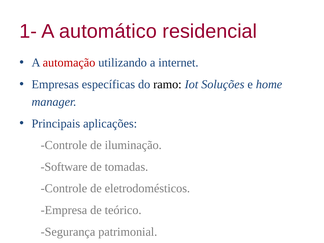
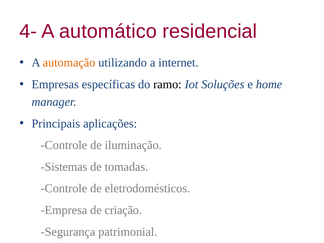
1-: 1- -> 4- (28, 31)
automação colour: red -> orange (69, 63)
Software: Software -> Sistemas (64, 167)
teórico: teórico -> criação (123, 210)
